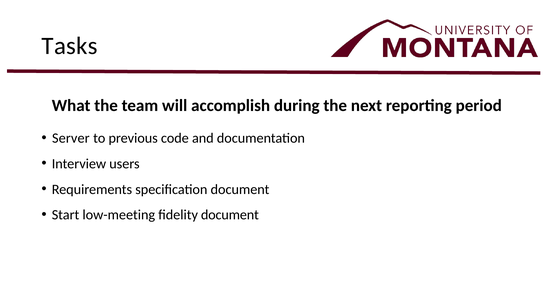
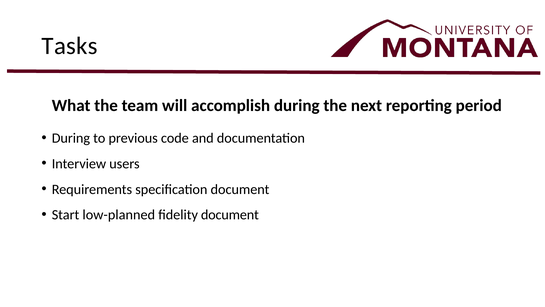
Server: Server -> During (71, 138)
low-meeting: low-meeting -> low-planned (119, 215)
